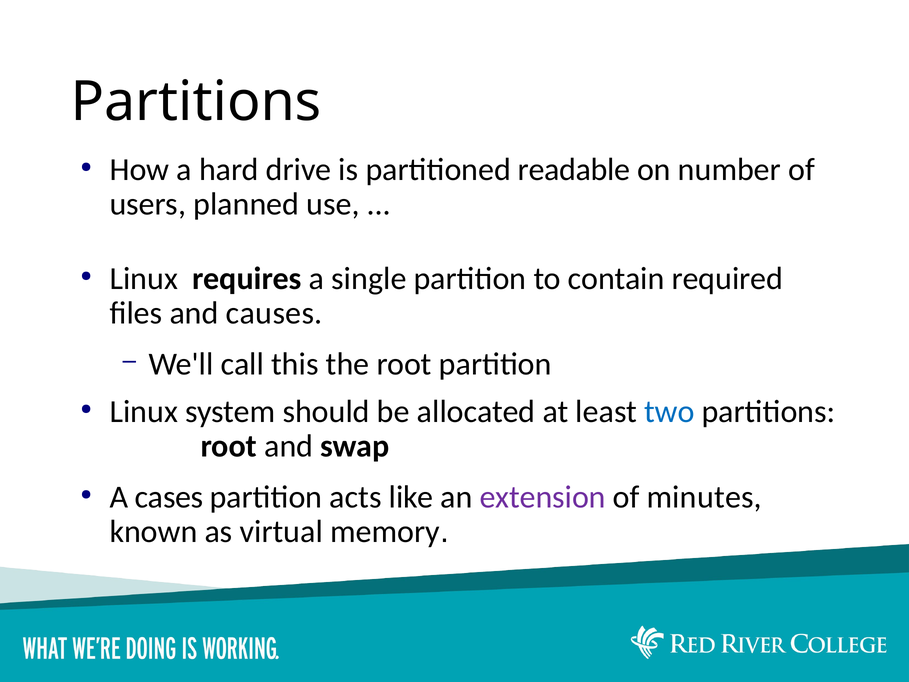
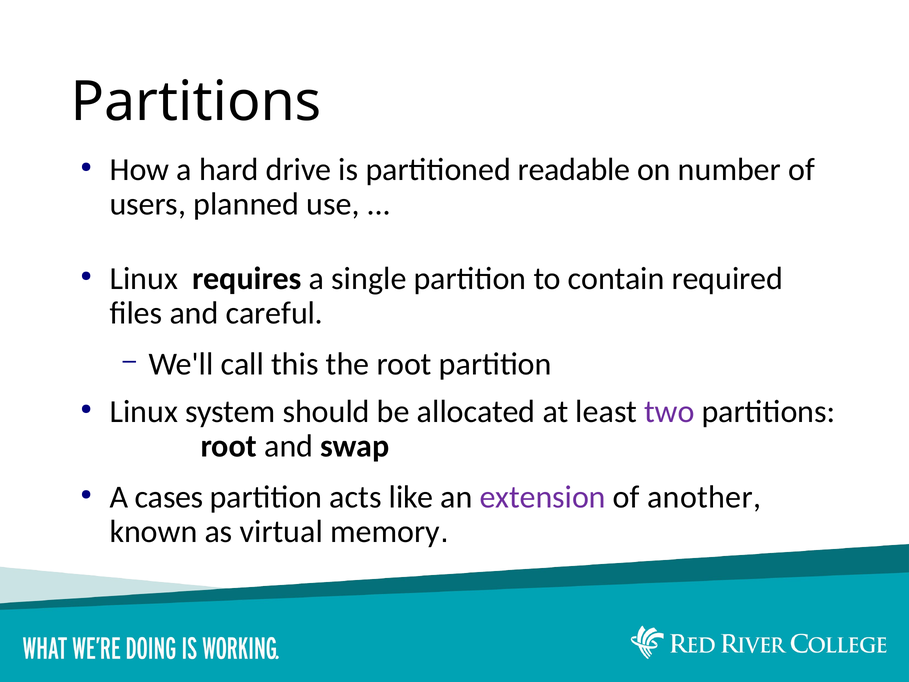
causes: causes -> careful (274, 313)
two colour: blue -> purple (669, 411)
minutes: minutes -> another (704, 497)
